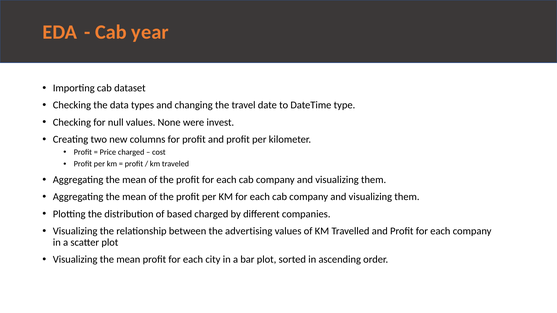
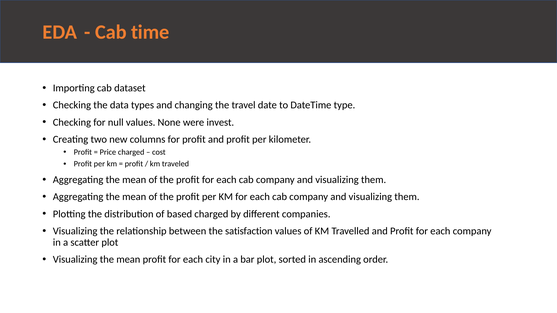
year: year -> time (150, 32)
advertising: advertising -> satisfaction (249, 231)
